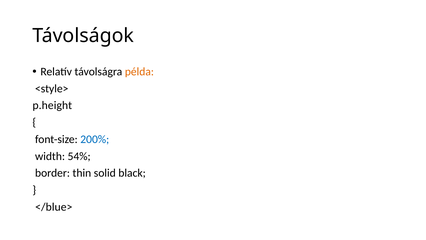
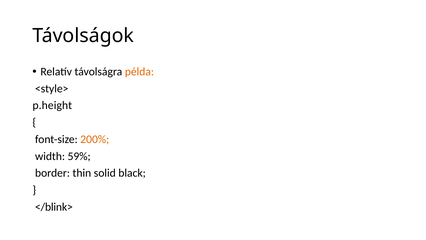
200% colour: blue -> orange (95, 139)
54%: 54% -> 59% (79, 156)
</blue>: </blue> -> </blink> (54, 207)
